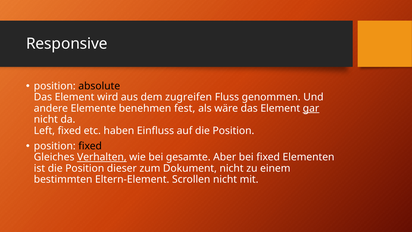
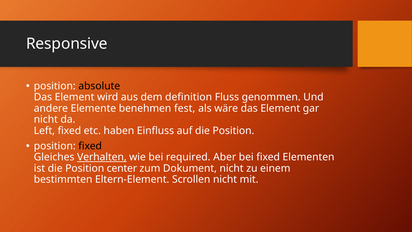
zugreifen: zugreifen -> definition (189, 97)
gar underline: present -> none (311, 108)
gesamte: gesamte -> required (188, 157)
dieser: dieser -> center (122, 168)
